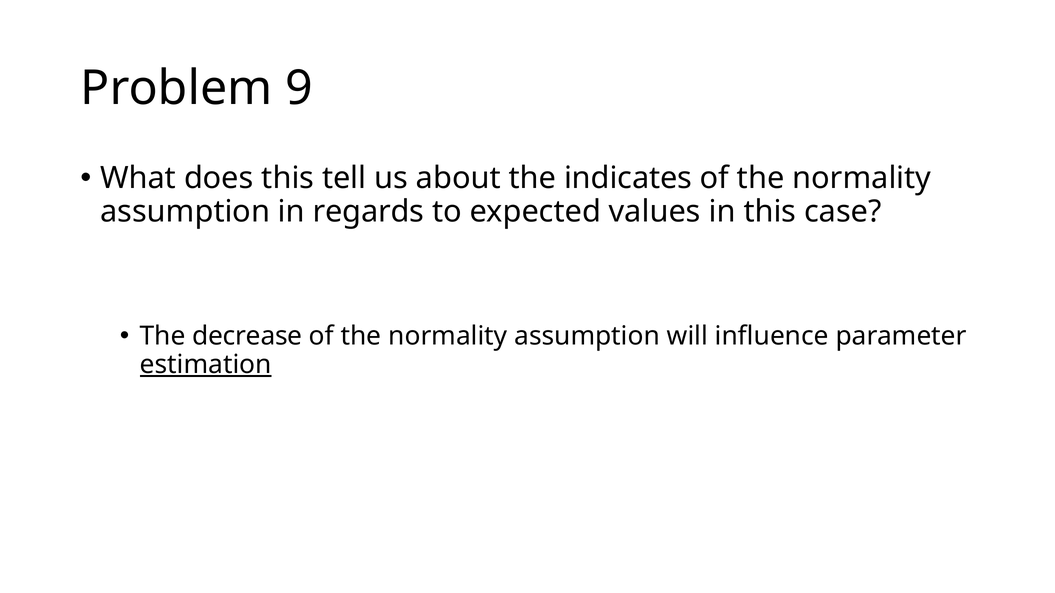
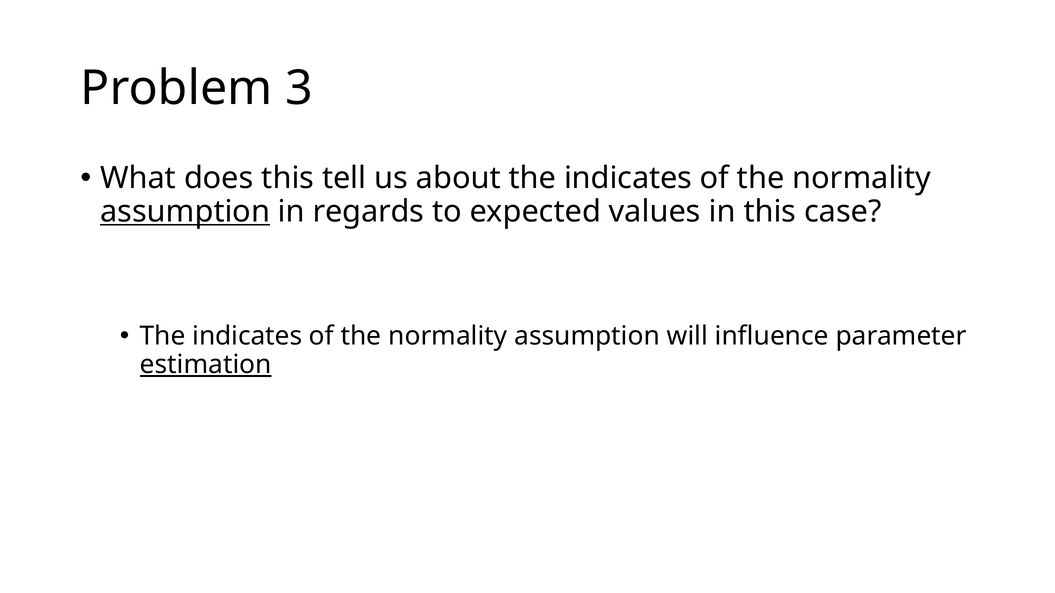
9: 9 -> 3 (299, 89)
assumption underline: none -> present (185, 212)
decrease: decrease -> indicates (247, 336)
